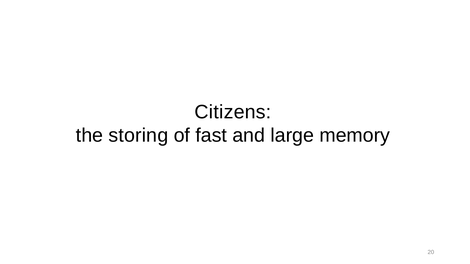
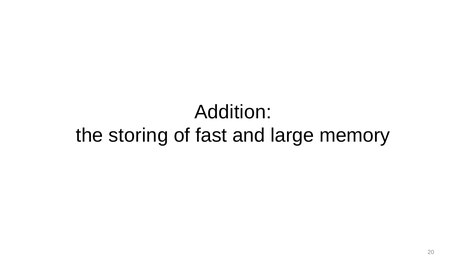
Citizens: Citizens -> Addition (233, 112)
